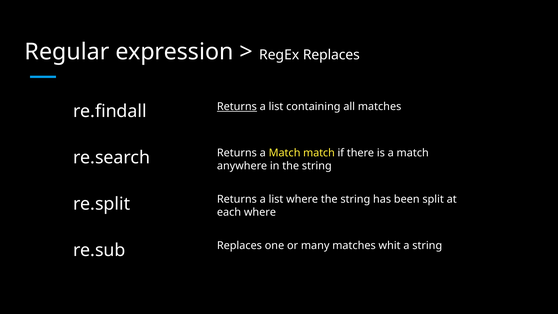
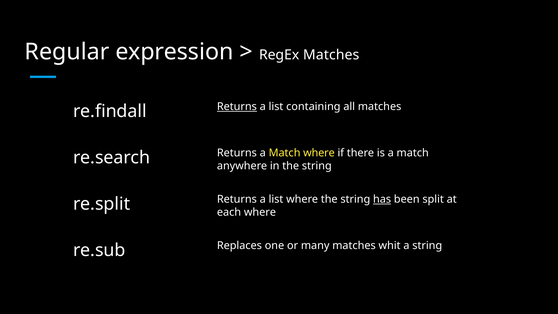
RegEx Replaces: Replaces -> Matches (331, 55)
Match match: match -> where (319, 153)
has underline: none -> present (382, 199)
